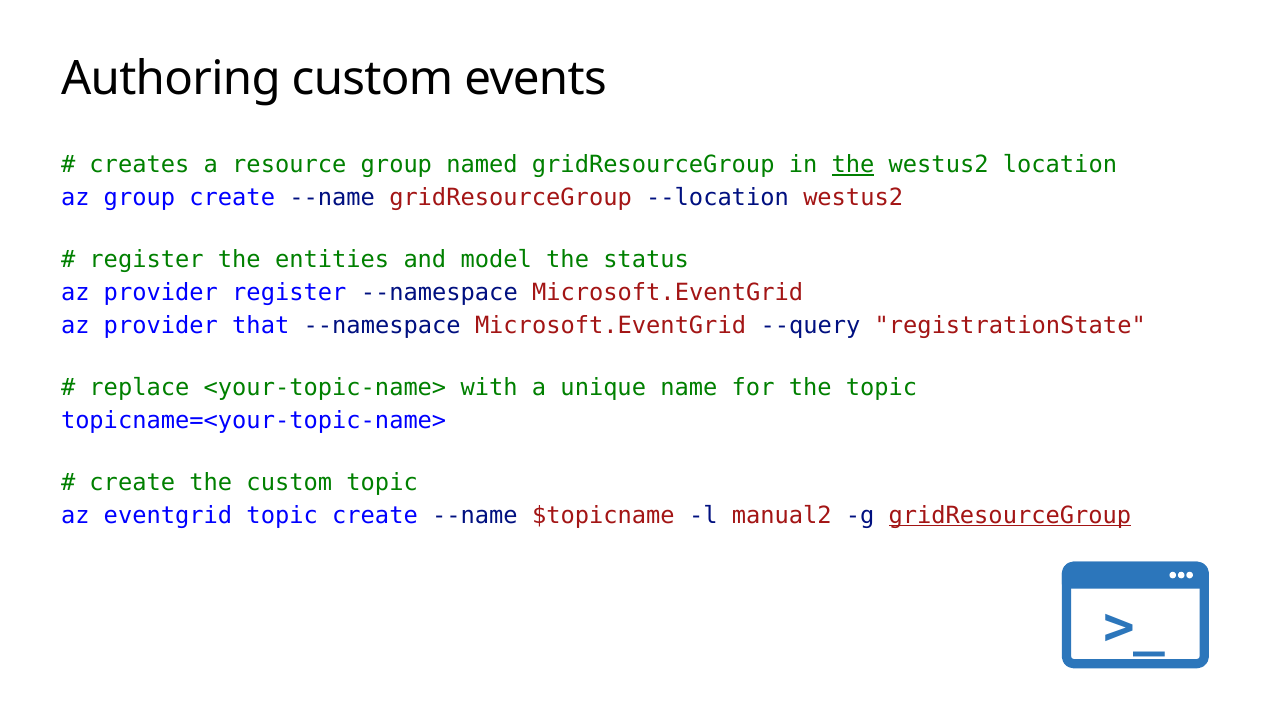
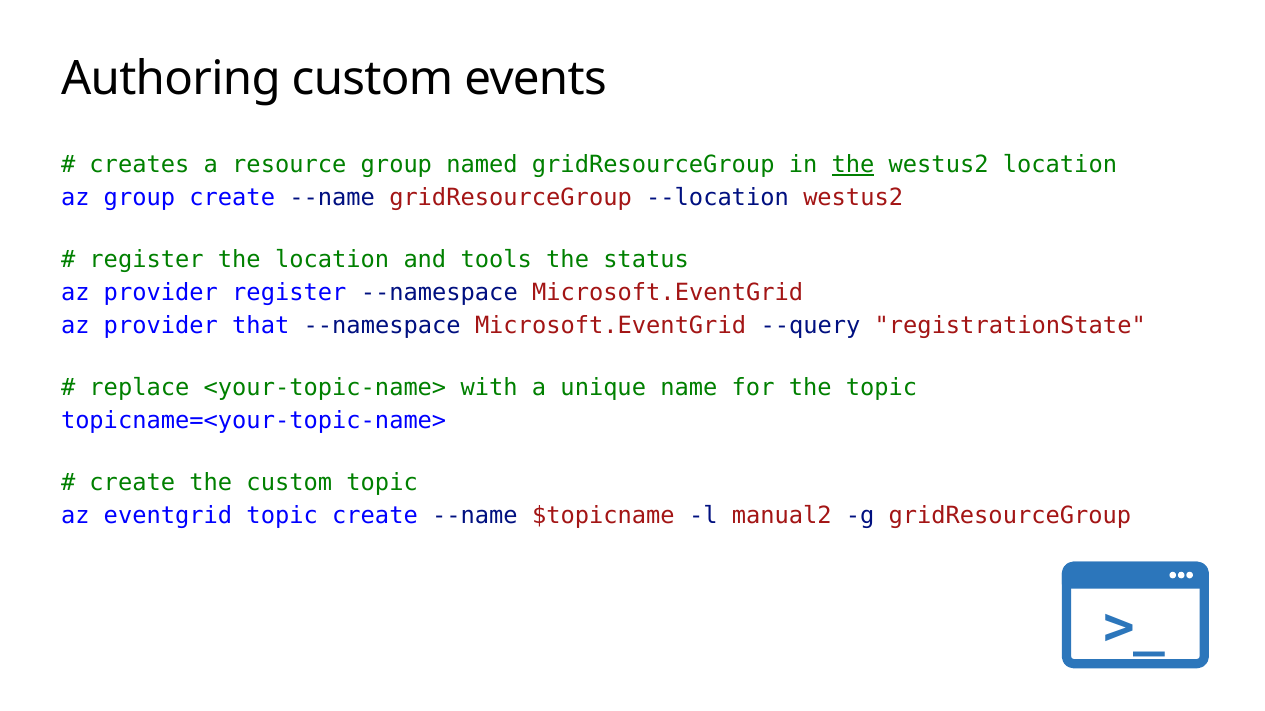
the entities: entities -> location (332, 260)
model: model -> tools (496, 260)
gridResourceGroup underline: present -> none (1010, 516)
